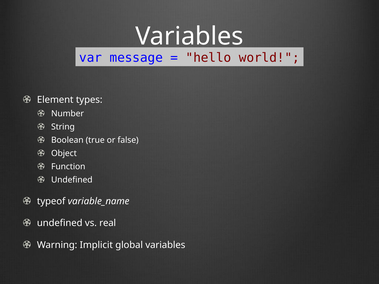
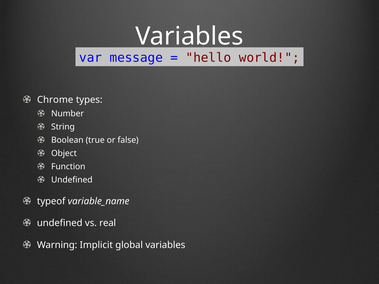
Element: Element -> Chrome (55, 100)
